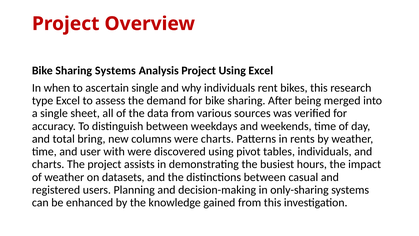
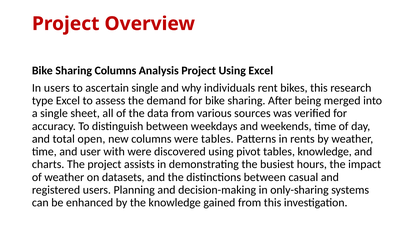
Sharing Systems: Systems -> Columns (115, 71)
In when: when -> users (57, 88)
bring: bring -> open (91, 139)
were charts: charts -> tables (217, 139)
tables individuals: individuals -> knowledge (325, 151)
